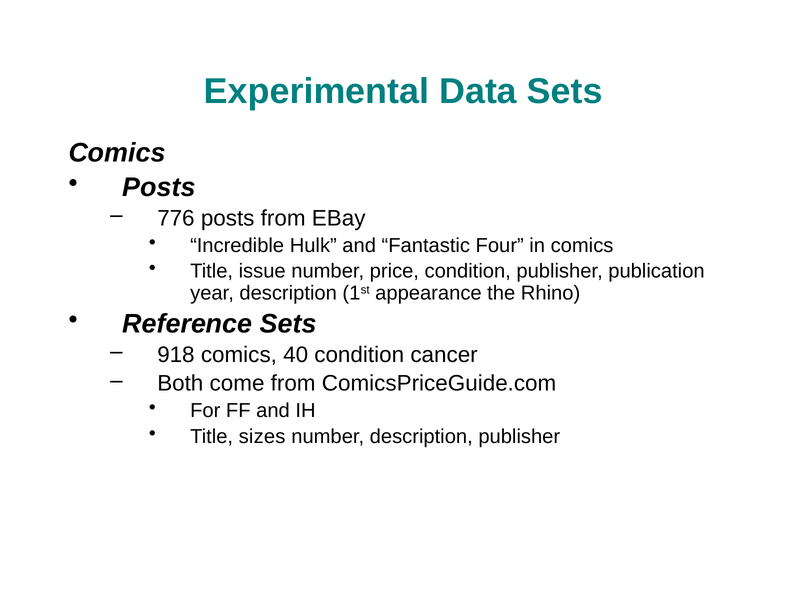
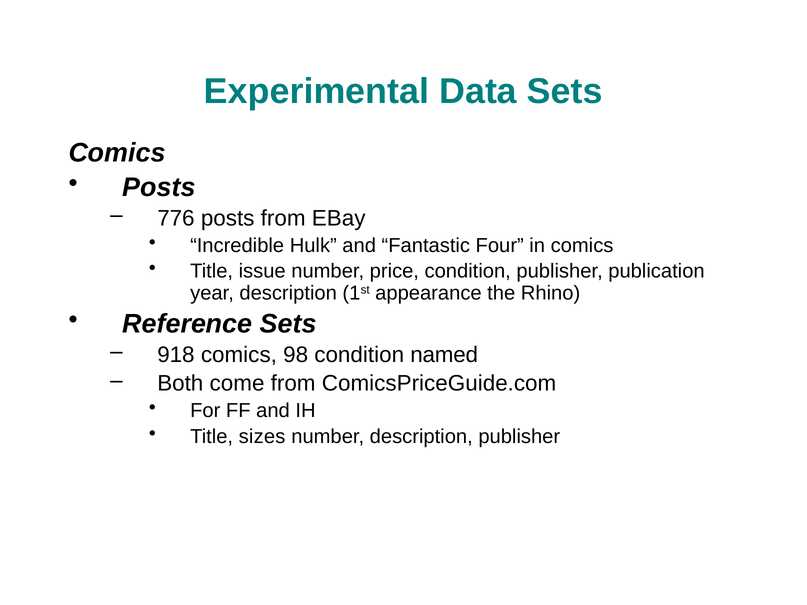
40: 40 -> 98 (296, 355)
cancer: cancer -> named (444, 355)
